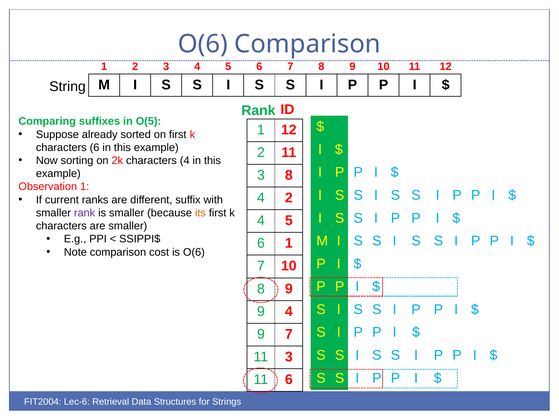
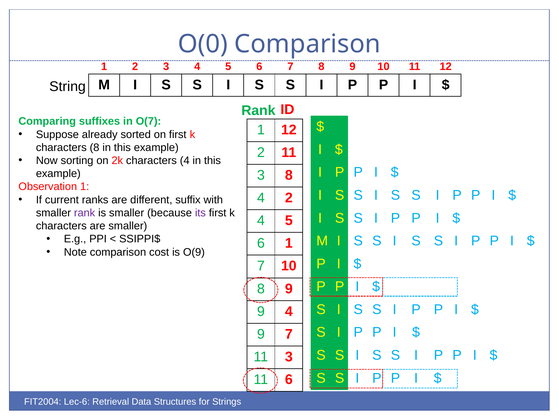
O(6: O(6 -> O(0 (203, 44)
O(5: O(5 -> O(7 (148, 121)
characters 6: 6 -> 8 (95, 147)
its colour: orange -> purple (200, 212)
is O(6: O(6 -> O(9 (194, 252)
